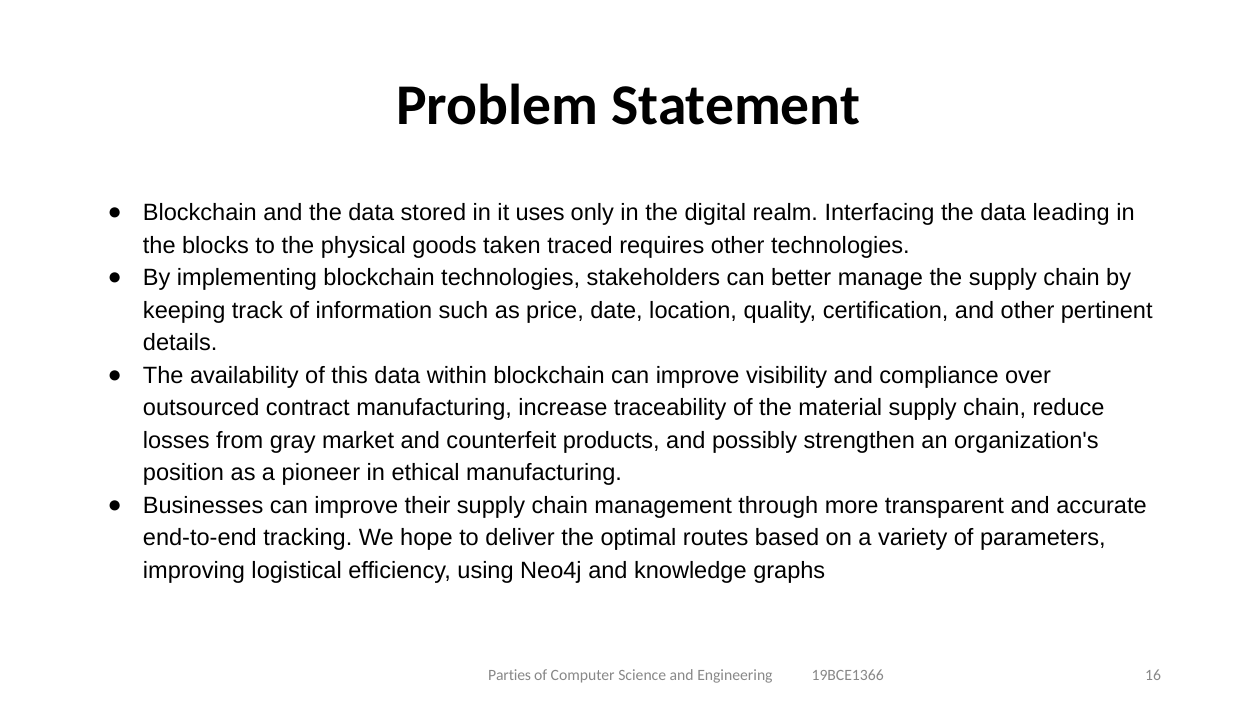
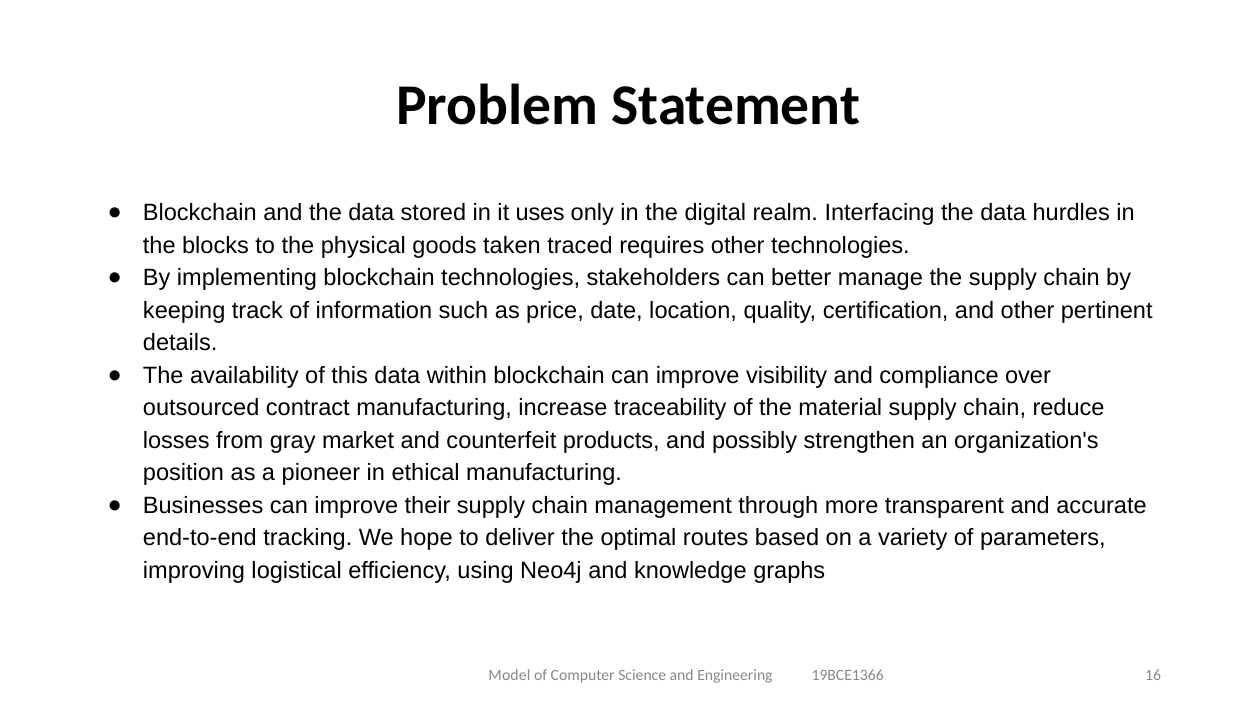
leading: leading -> hurdles (1071, 213)
Parties: Parties -> Model (509, 675)
